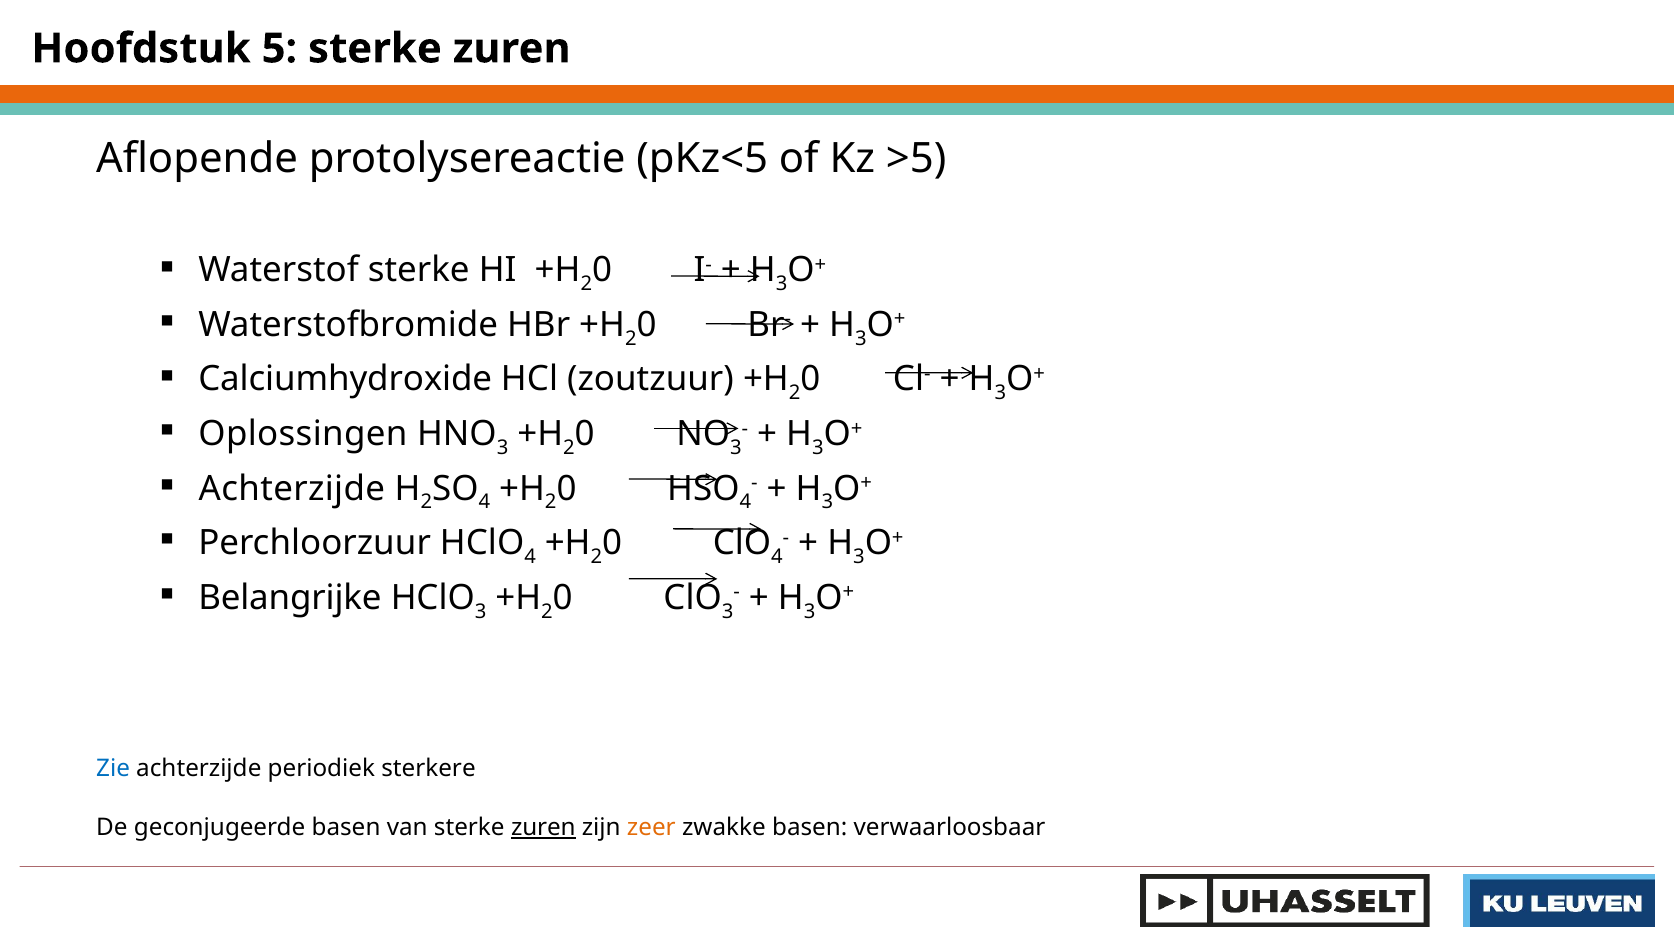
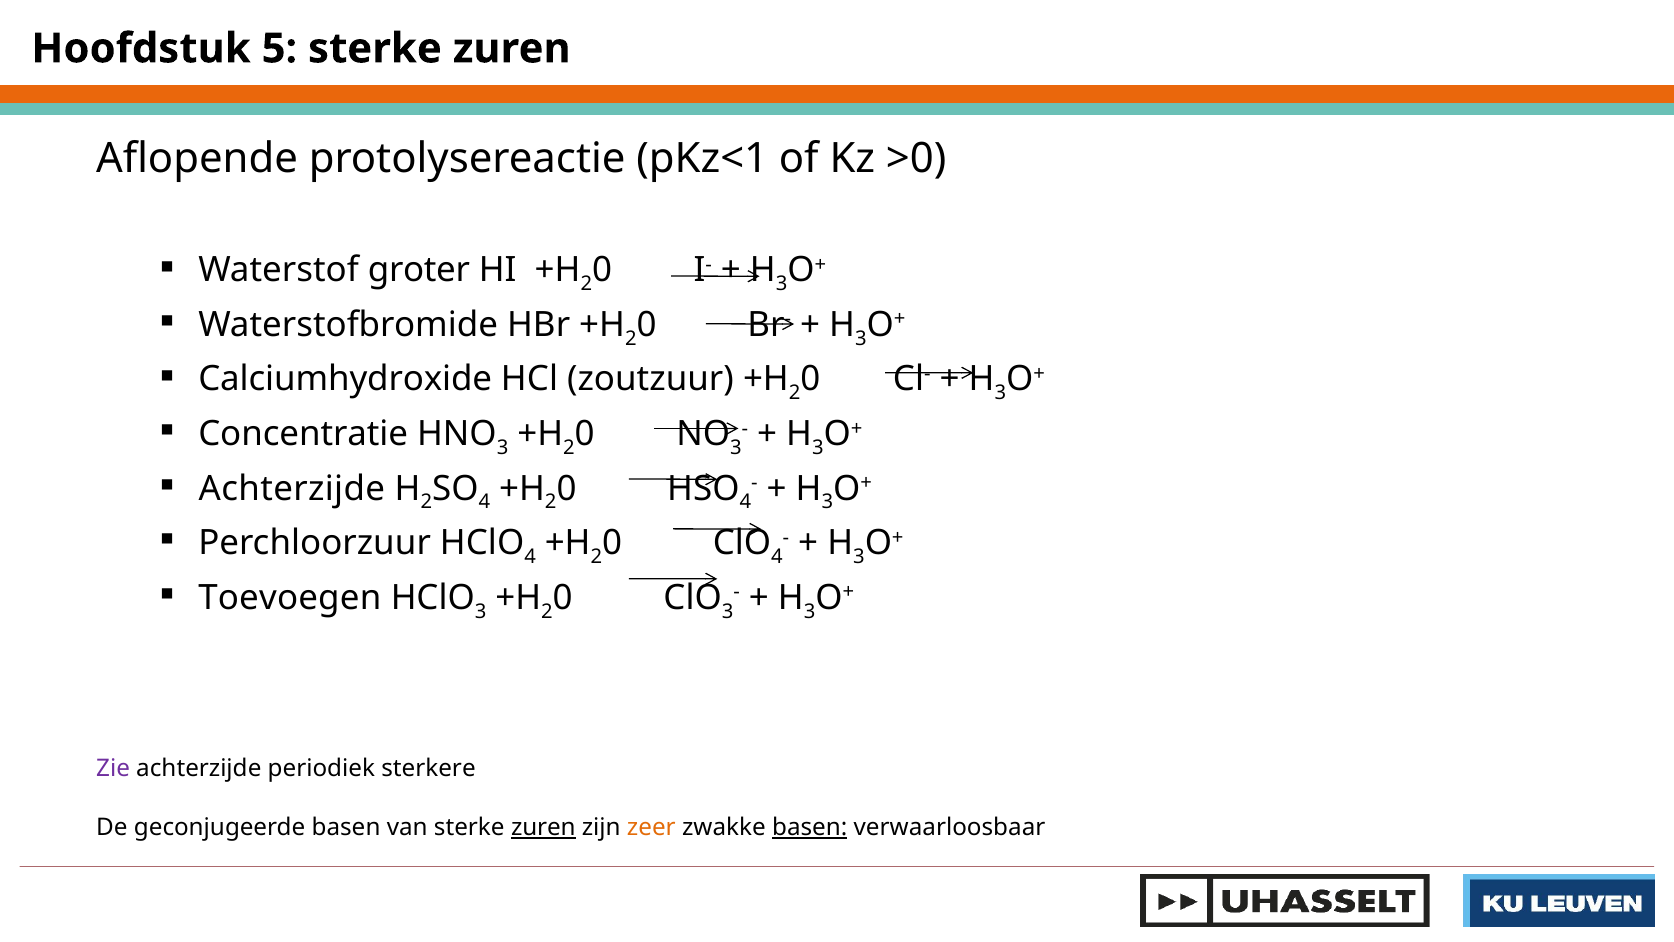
pKz<5: pKz<5 -> pKz<1 (702, 159)
>5: >5 -> >0 (916, 159)
Waterstof sterke: sterke -> groter (419, 270)
Oplossingen: Oplossingen -> Concentratie (303, 434)
Belangrijke: Belangrijke -> Toevoegen (290, 598)
Zie colour: blue -> purple (113, 769)
basen underline: none -> present (810, 827)
